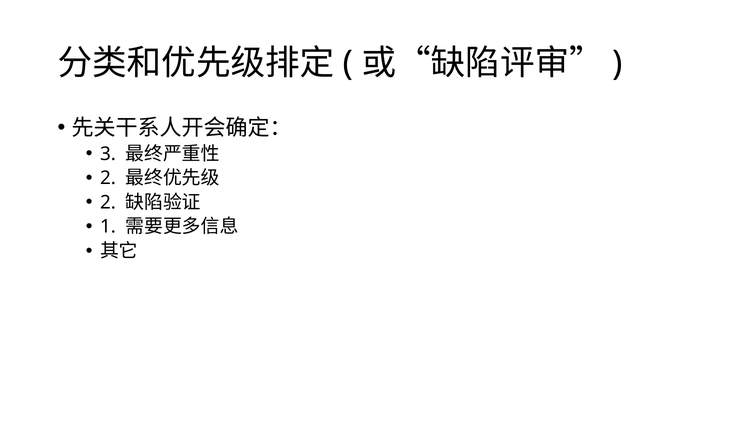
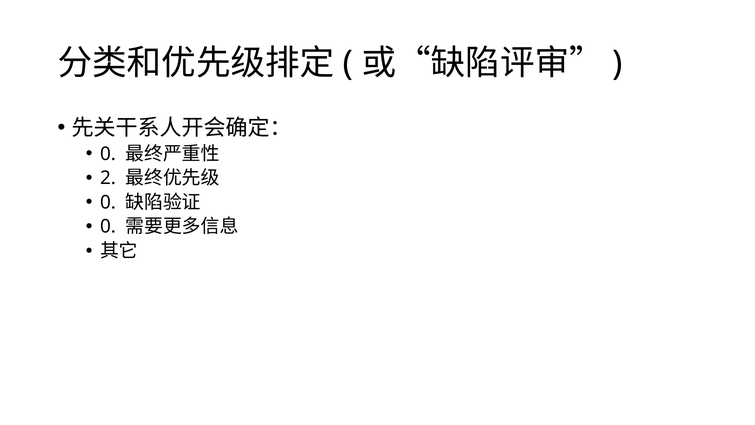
3: 3 -> 0 (108, 154)
2: 2 -> 0 (108, 202)
1: 1 -> 0 (108, 227)
